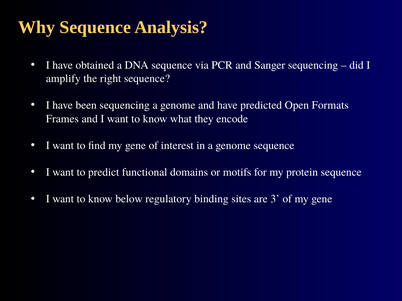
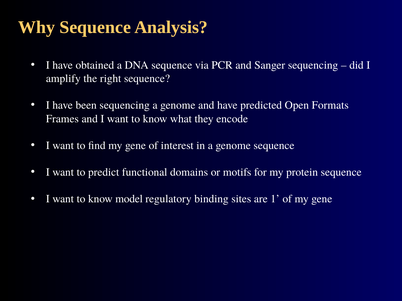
below: below -> model (129, 199)
3: 3 -> 1 (275, 199)
